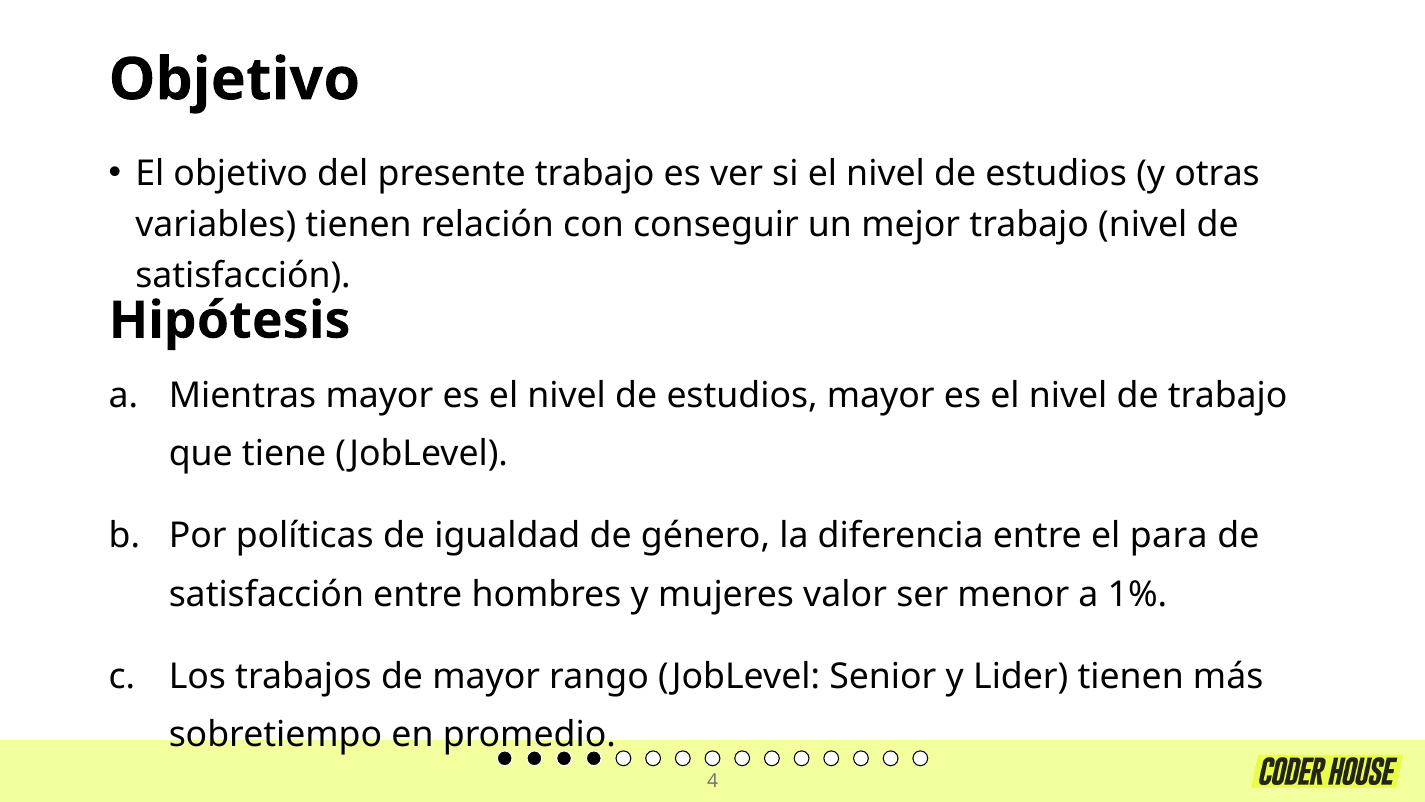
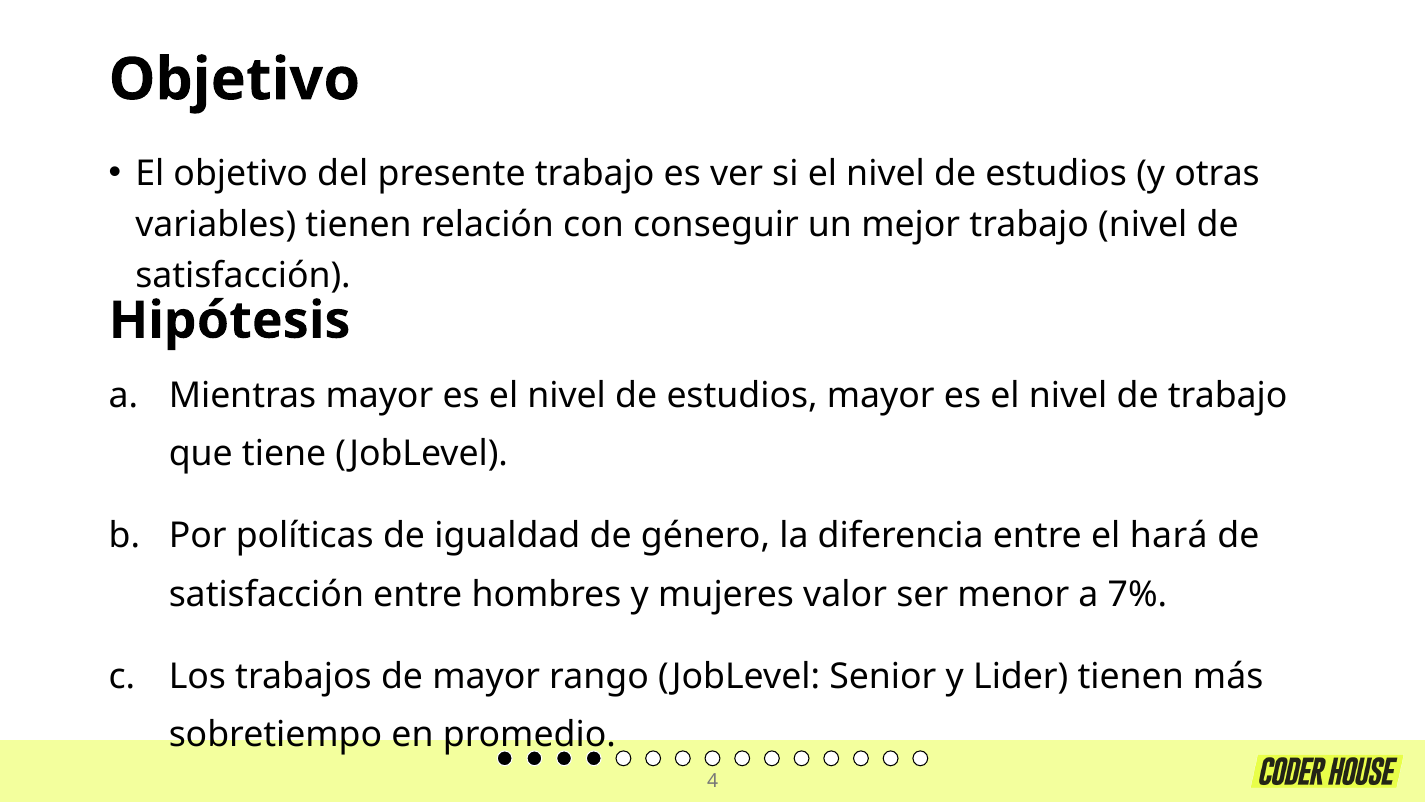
para: para -> hará (1169, 536)
1%: 1% -> 7% (1137, 594)
